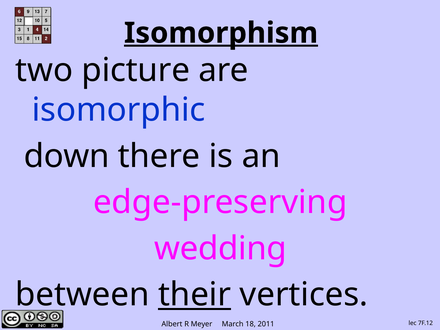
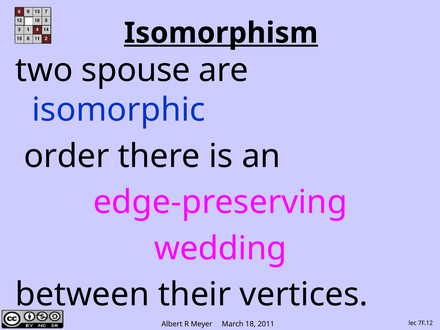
picture: picture -> spouse (136, 70)
down: down -> order (67, 156)
their underline: present -> none (195, 295)
